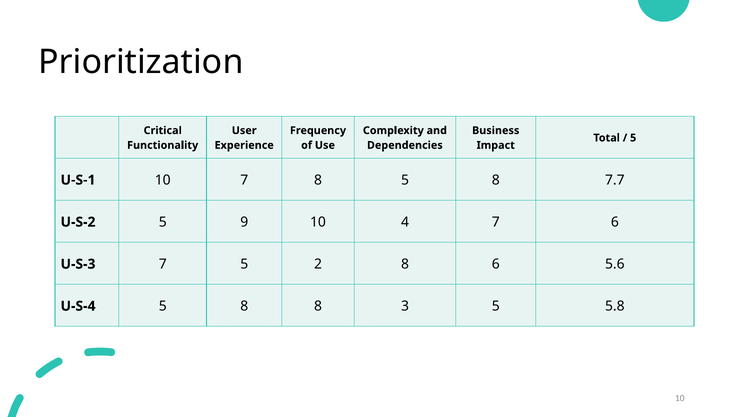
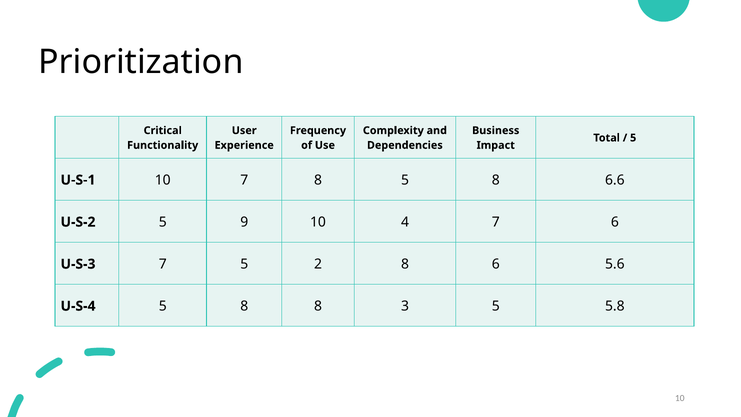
7.7: 7.7 -> 6.6 (615, 180)
